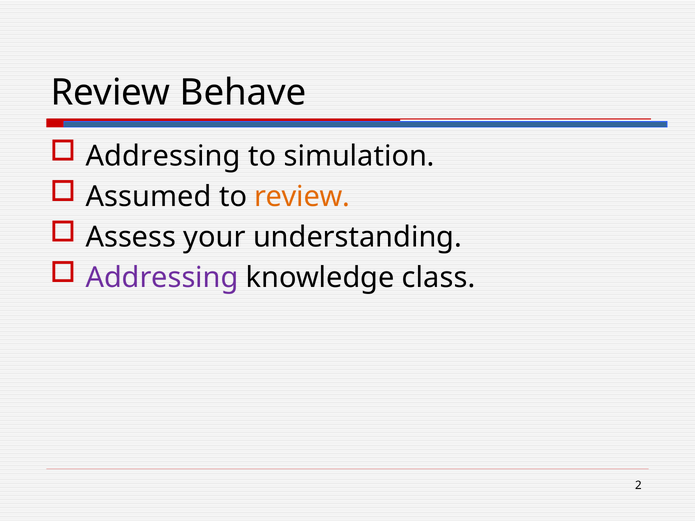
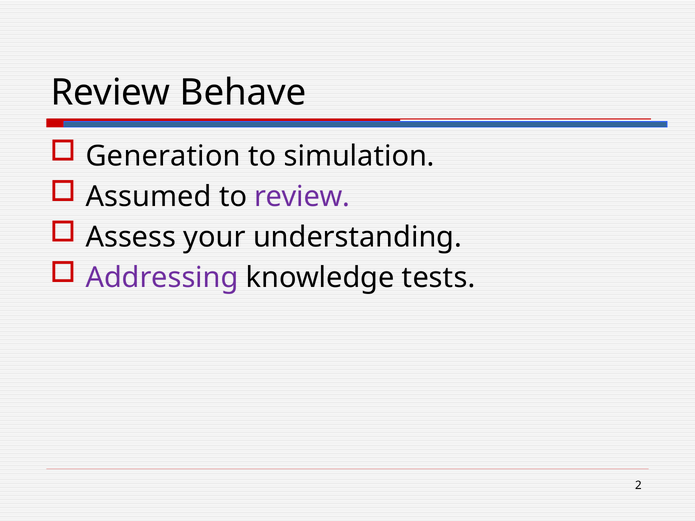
Addressing: Addressing -> Generation (163, 156)
review colour: orange -> purple (302, 197)
class: class -> tests (439, 278)
